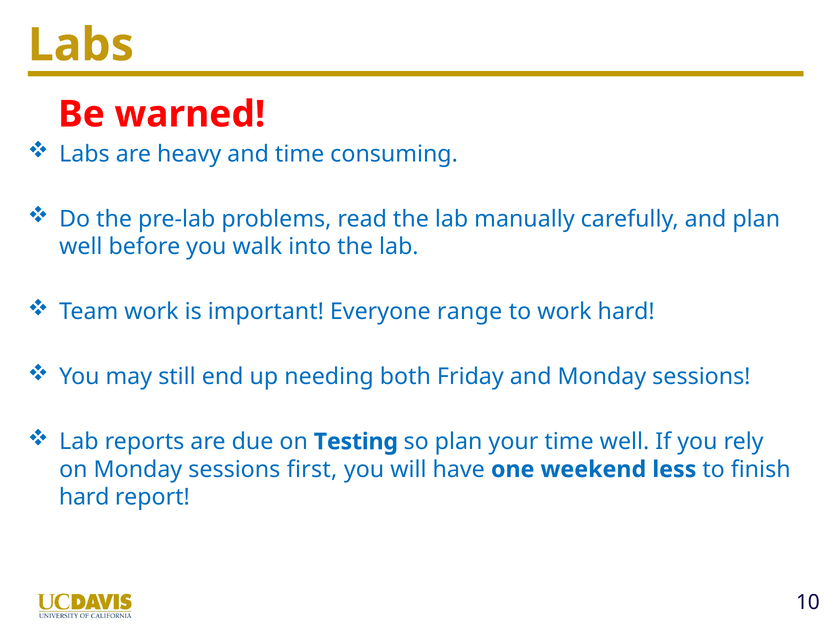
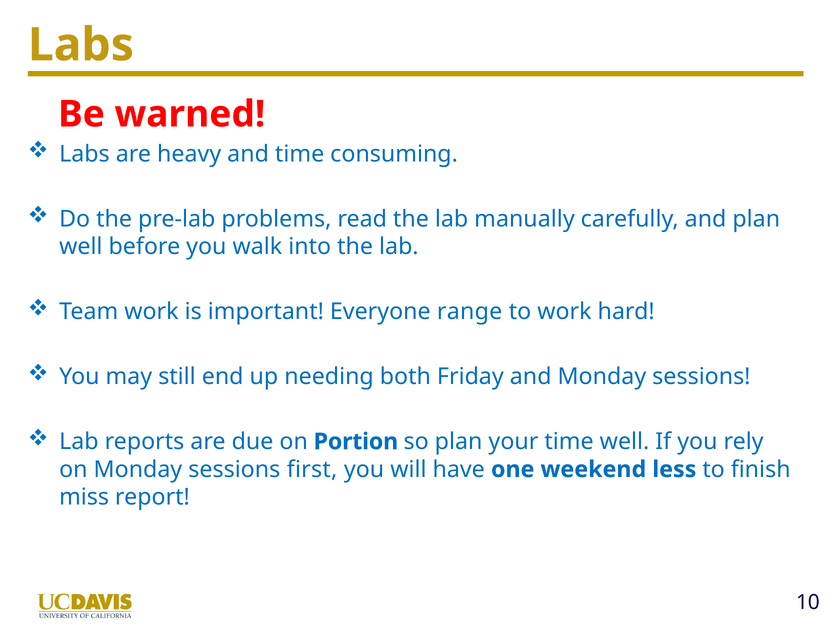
Testing: Testing -> Portion (356, 442)
hard: hard -> miss (84, 497)
